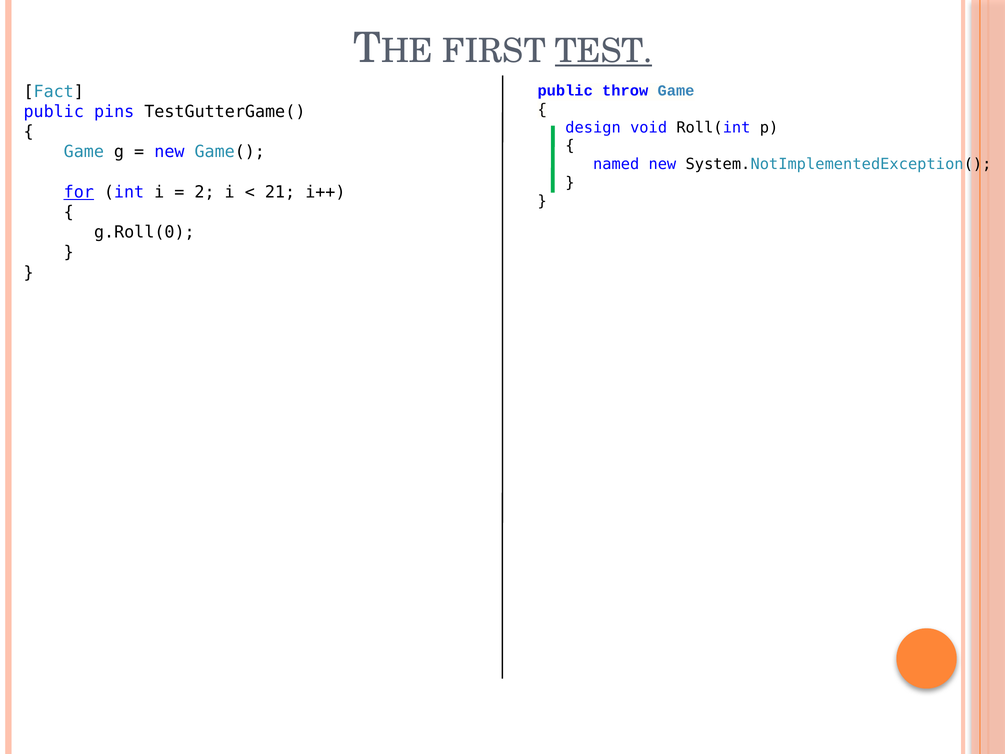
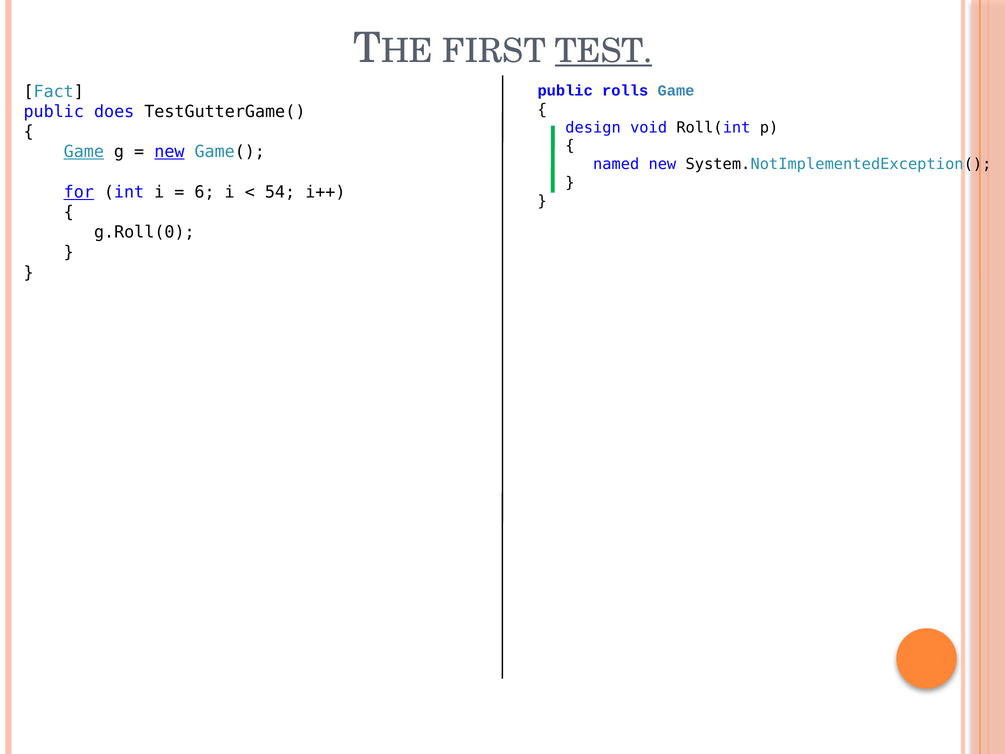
throw: throw -> rolls (625, 91)
pins: pins -> does (114, 112)
Game underline: none -> present (84, 152)
new underline: none -> present (169, 152)
2: 2 -> 6 (205, 192)
21: 21 -> 54 (280, 192)
